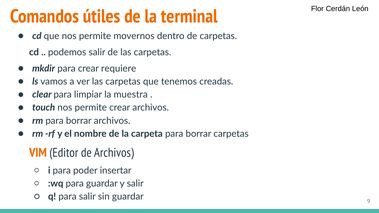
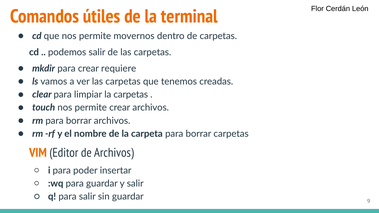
la muestra: muestra -> carpetas (131, 95)
